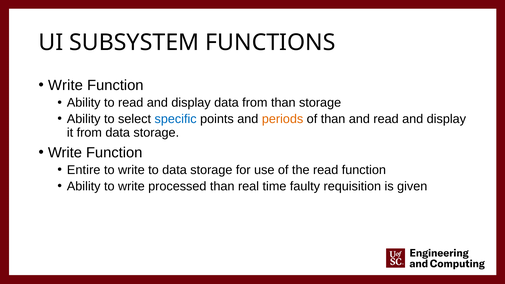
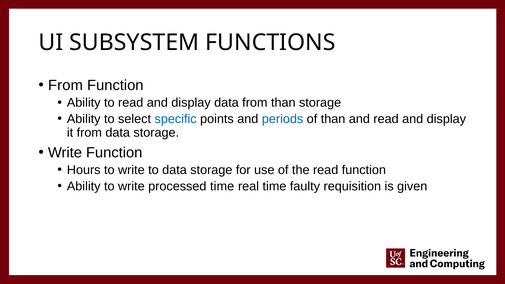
Write: Write -> From (65, 85)
periods colour: orange -> blue (283, 119)
Entire: Entire -> Hours (84, 170)
processed than: than -> time (222, 186)
